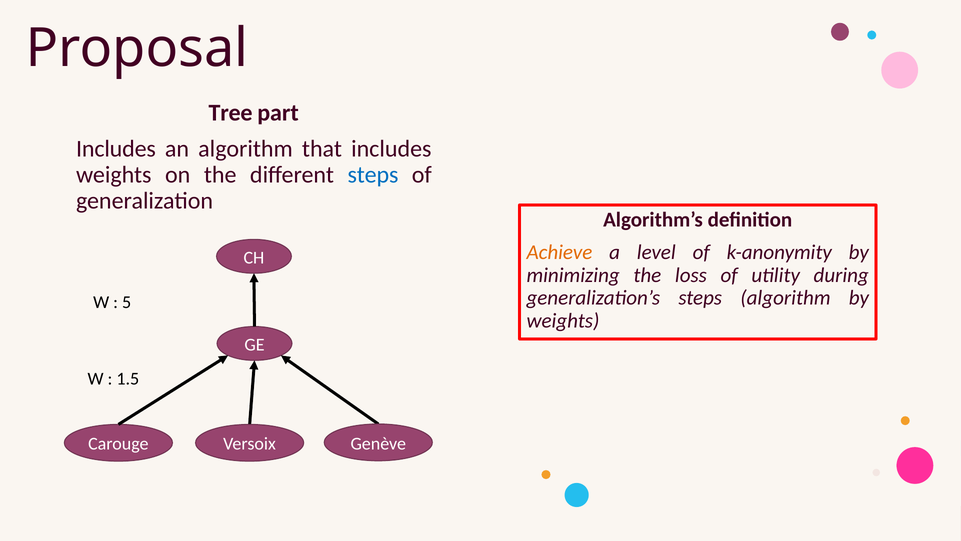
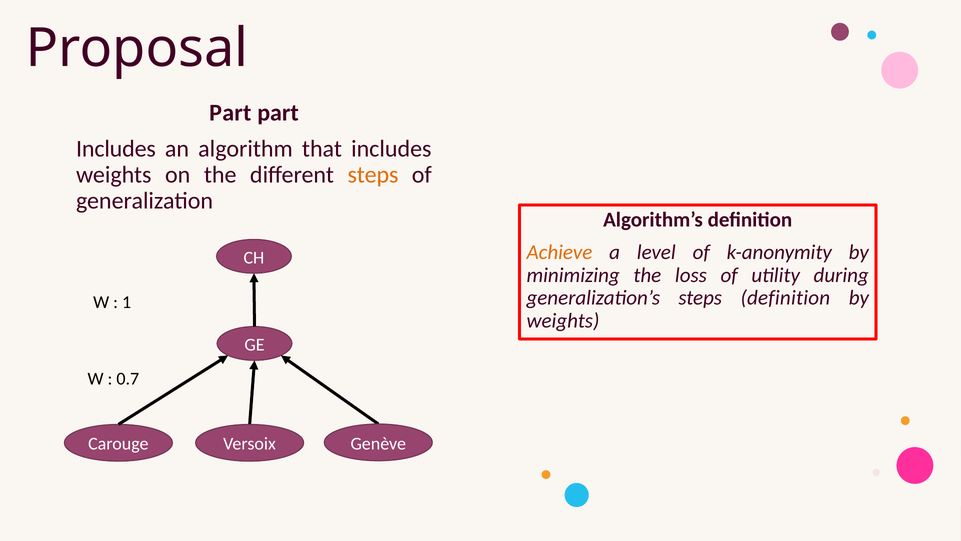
Tree: Tree -> Part (230, 113)
steps colour: blue -> orange (373, 175)
steps algorithm: algorithm -> definition (785, 298)
5: 5 -> 1 (127, 302)
1.5: 1.5 -> 0.7 (128, 379)
